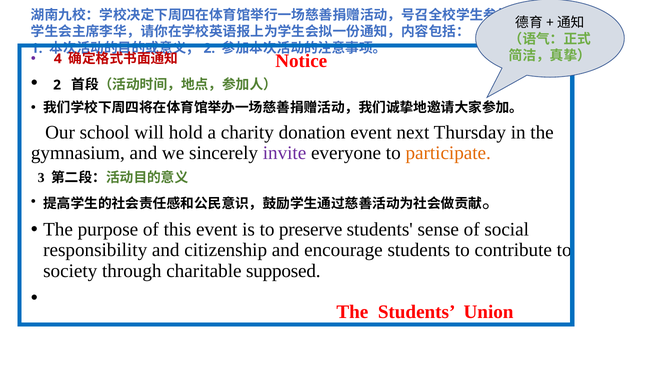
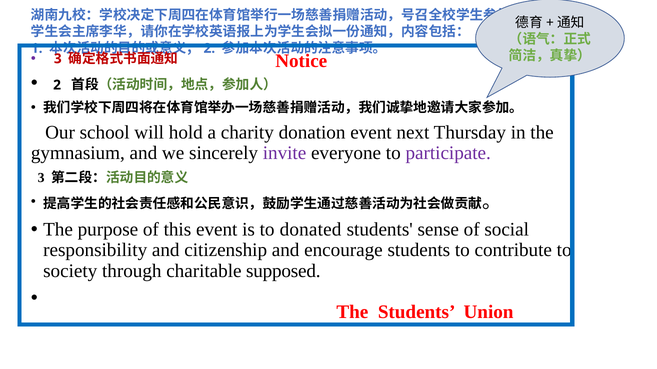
4: 4 -> 3 (58, 59)
participate colour: orange -> purple (448, 153)
preserve: preserve -> donated (311, 230)
